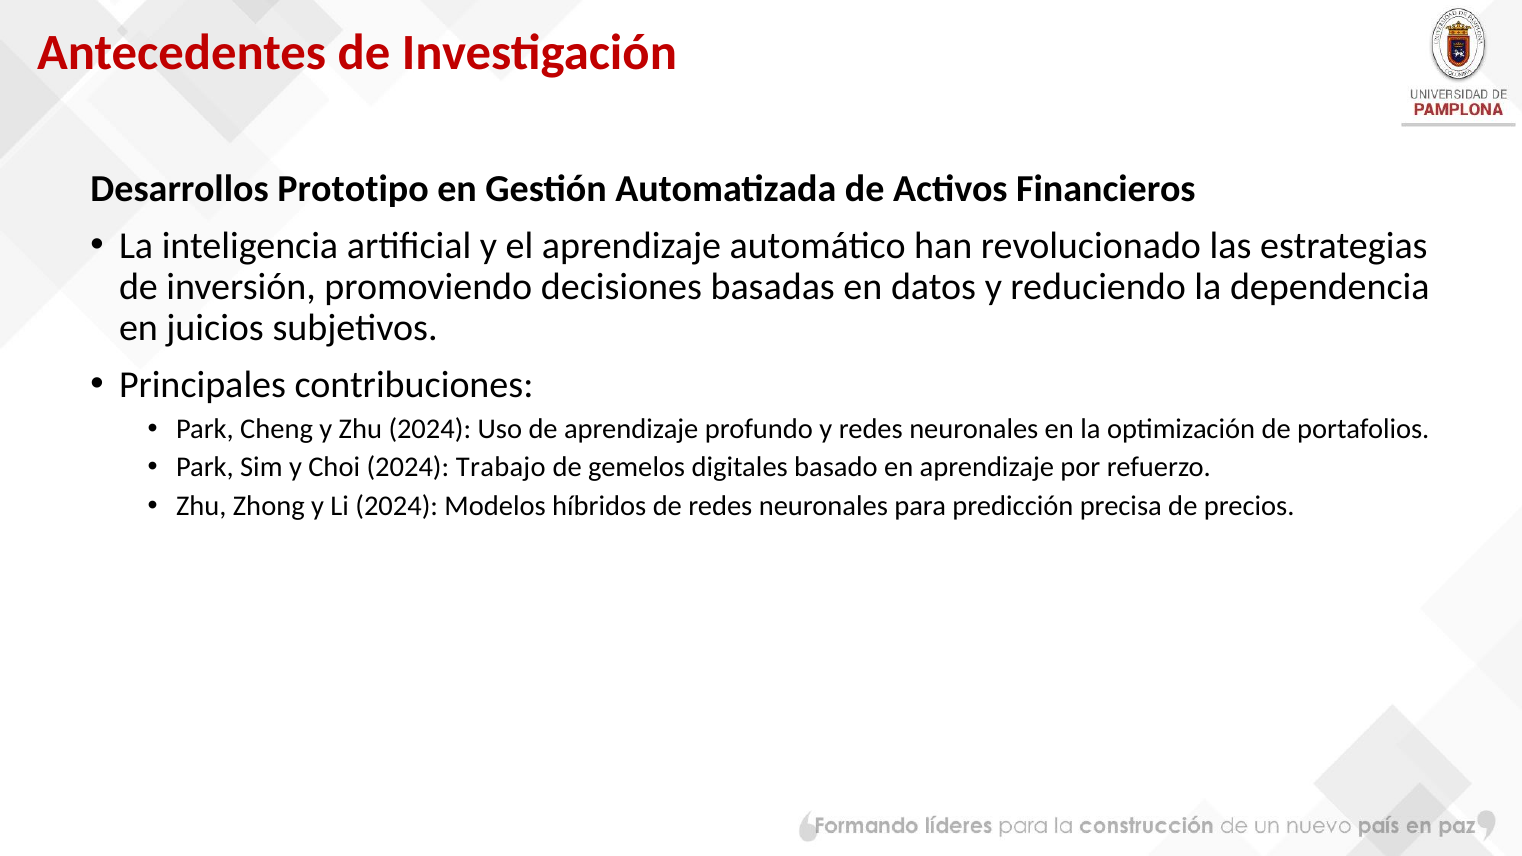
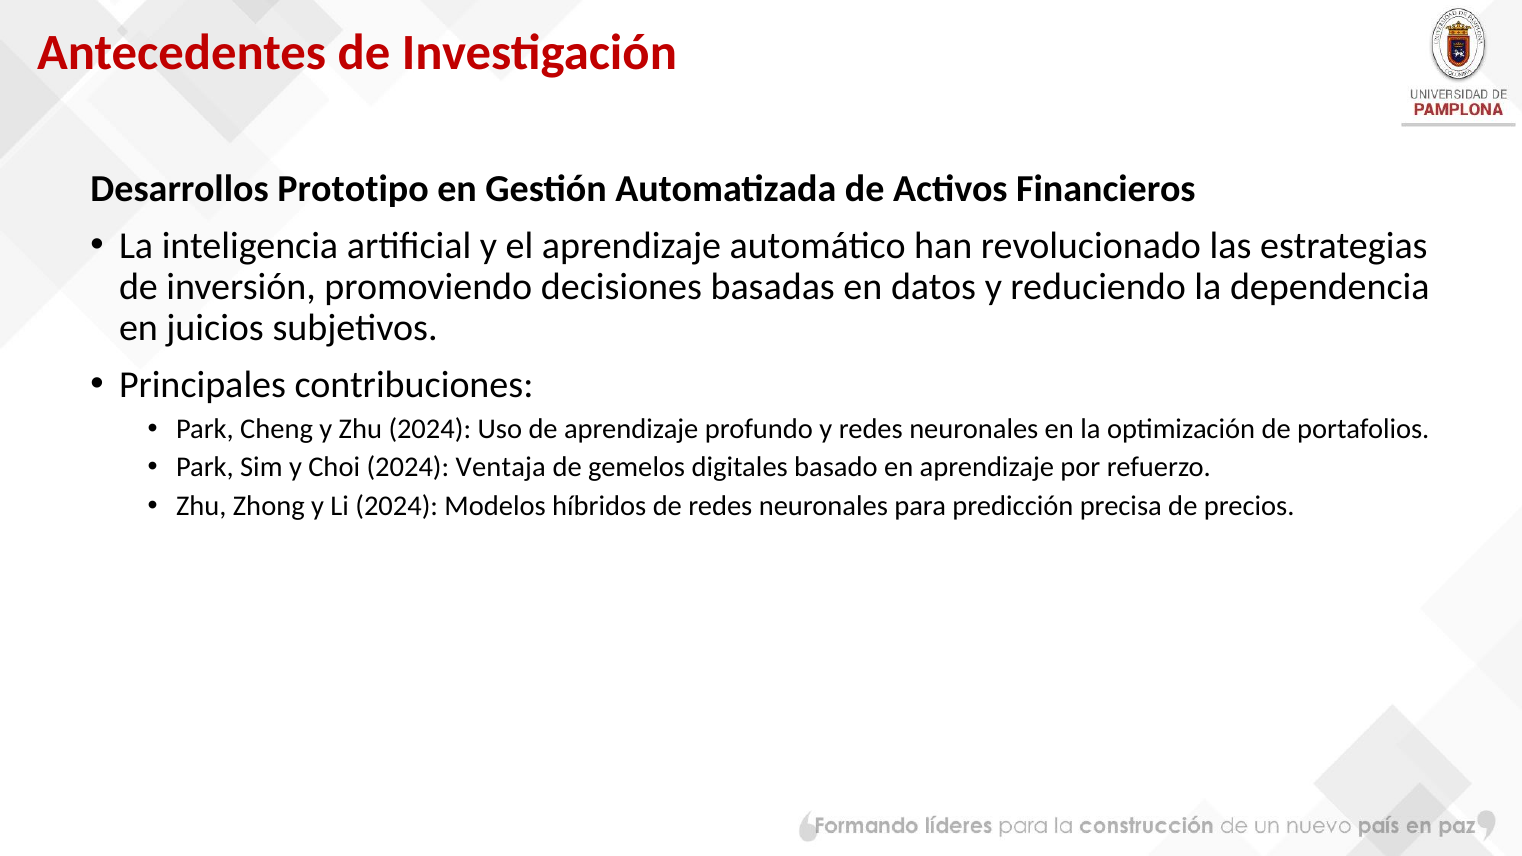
Trabajo: Trabajo -> Ventaja (501, 468)
